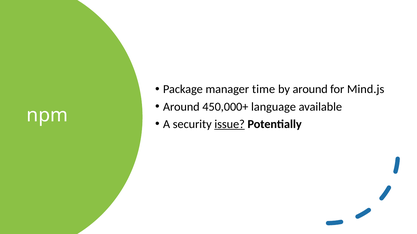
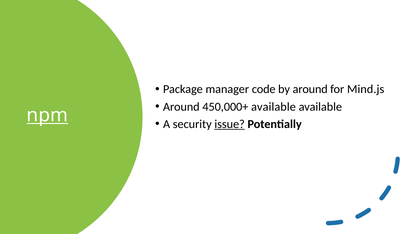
time: time -> code (264, 89)
450,000+ language: language -> available (273, 107)
npm underline: none -> present (47, 116)
